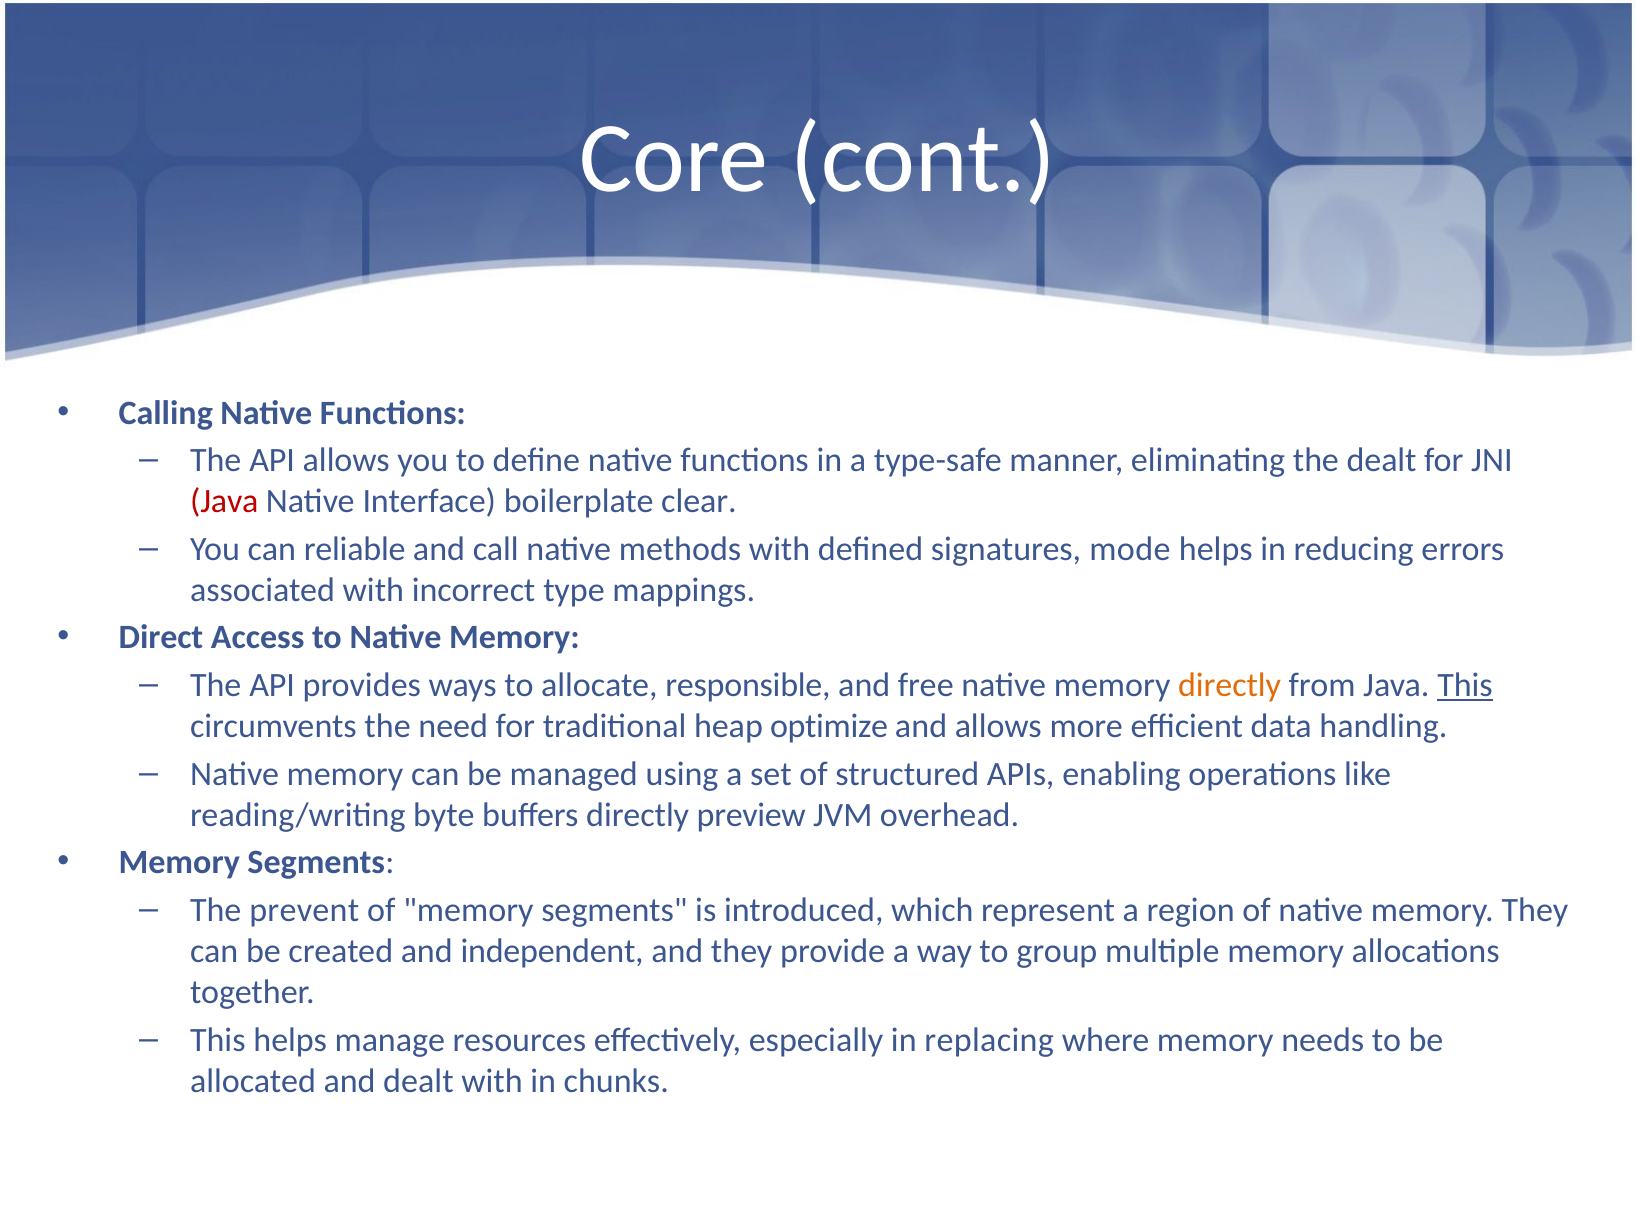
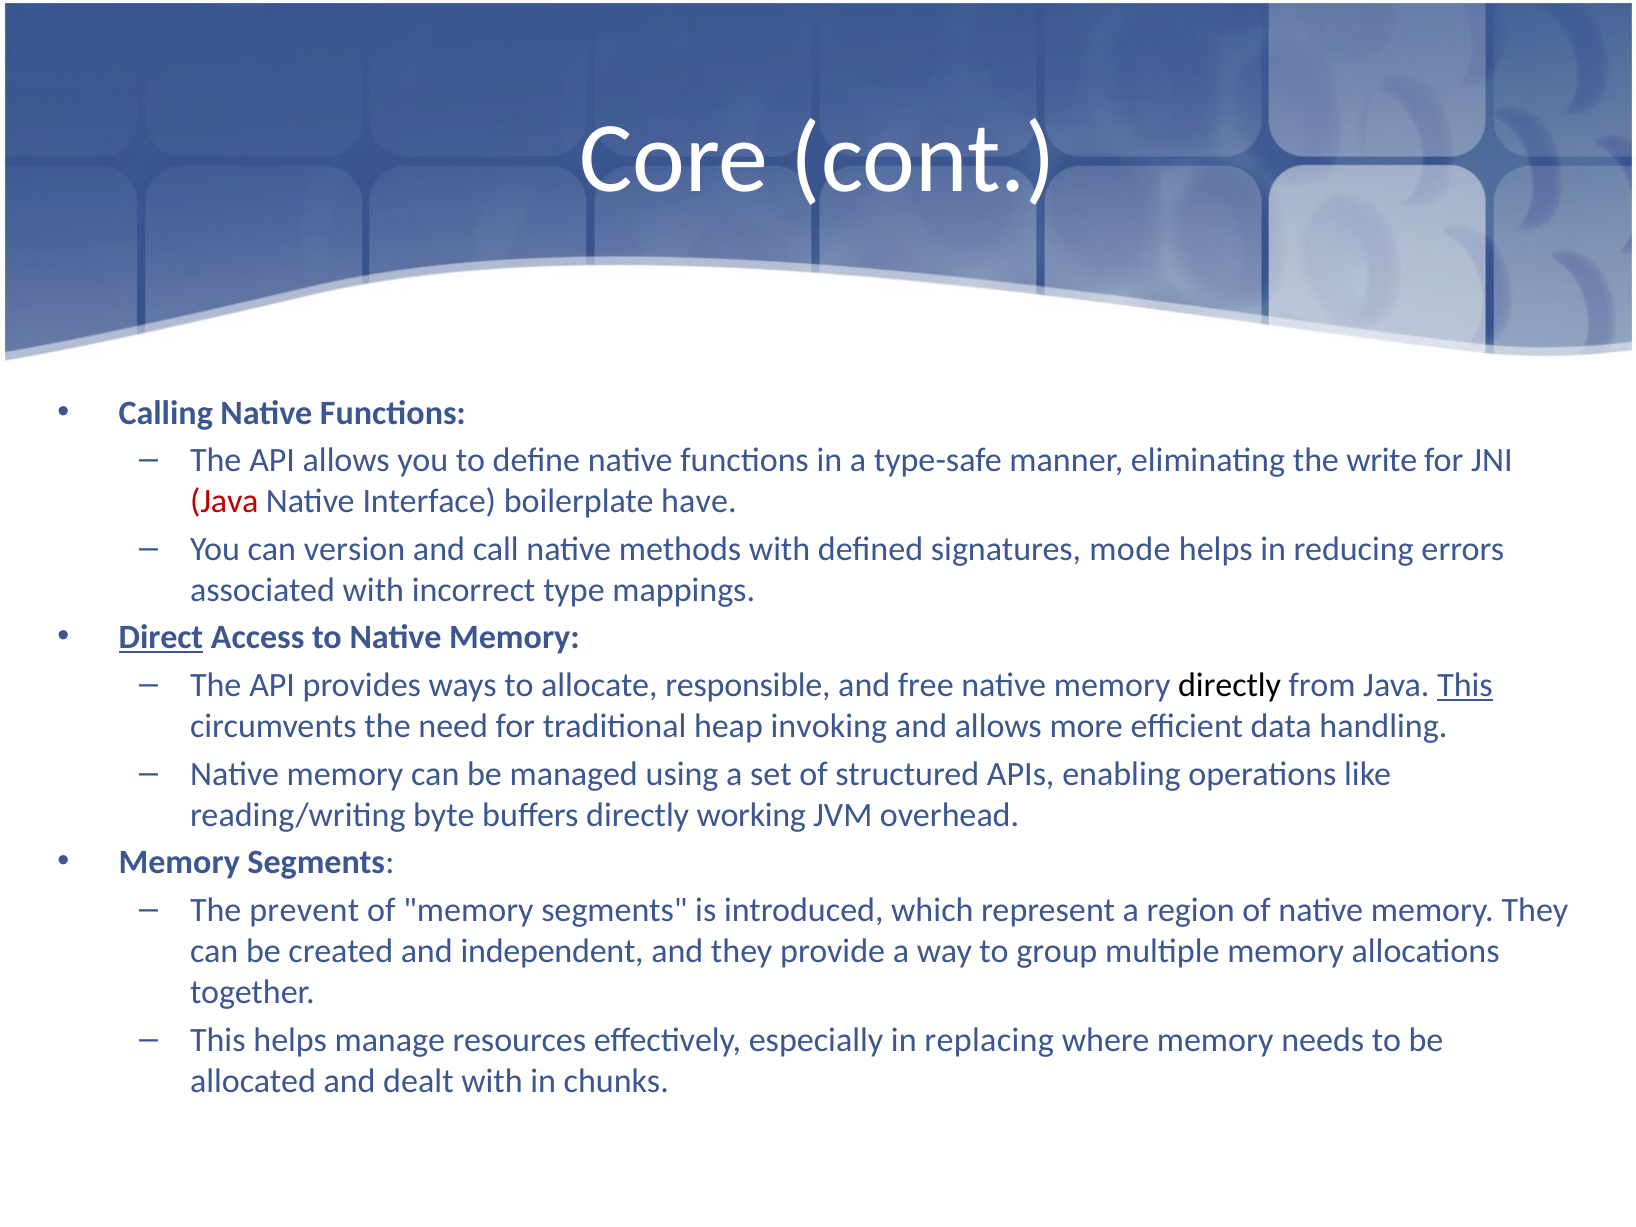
the dealt: dealt -> write (1382, 460)
clear: clear -> have (699, 501)
reliable: reliable -> version (355, 549)
Direct underline: none -> present (161, 638)
directly colour: orange -> black (1230, 685)
optimize: optimize -> invoking (829, 726)
preview: preview -> working (751, 815)
